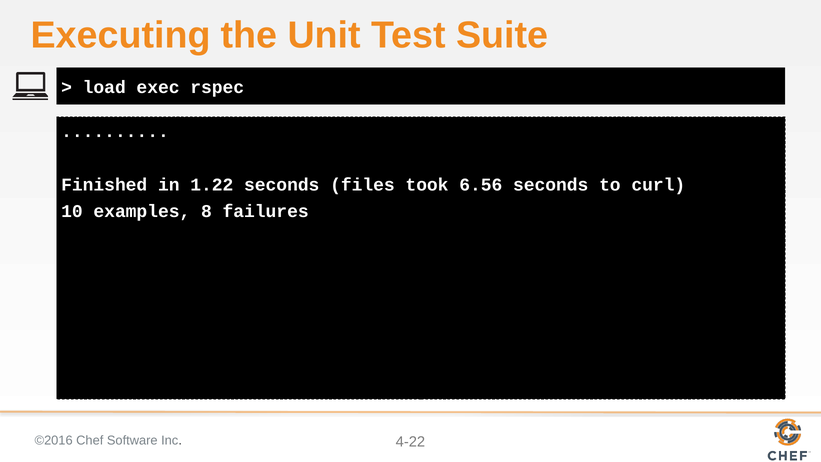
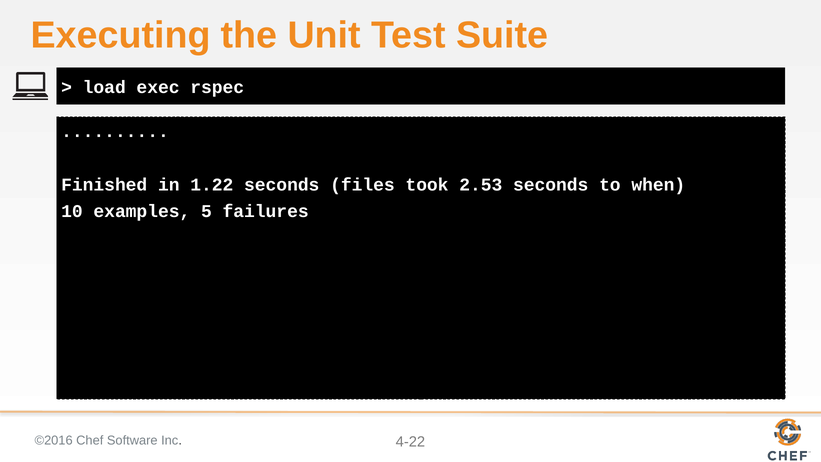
6.56: 6.56 -> 2.53 (481, 185)
curl: curl -> when (658, 185)
8: 8 -> 5 (206, 211)
